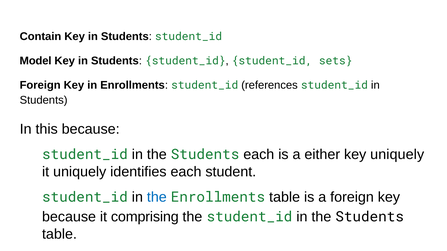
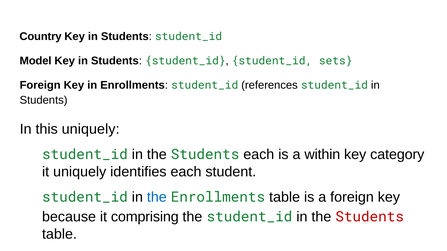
Contain: Contain -> Country (41, 36)
this because: because -> uniquely (91, 129)
either: either -> within (322, 155)
key uniquely: uniquely -> category (397, 155)
Students colour: black -> red (370, 217)
